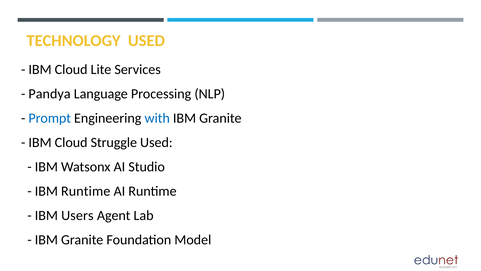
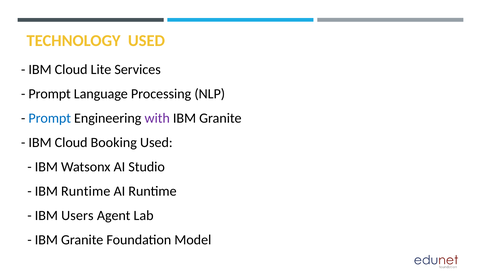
Pandya: Pandya -> Prompt (50, 94)
with colour: blue -> purple (157, 118)
Struggle: Struggle -> Booking (114, 142)
